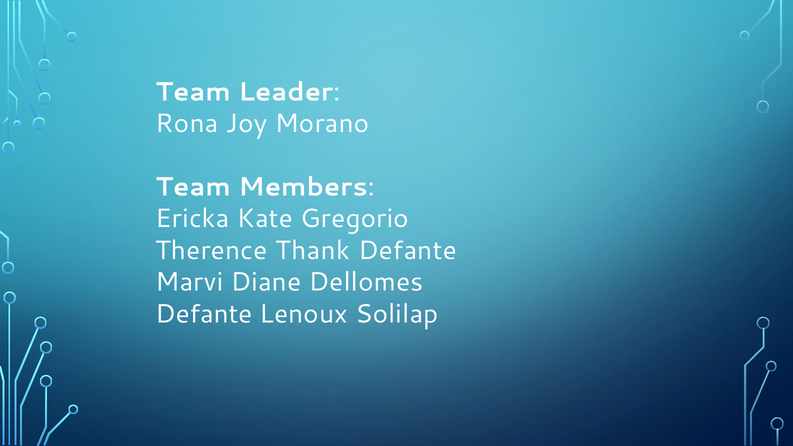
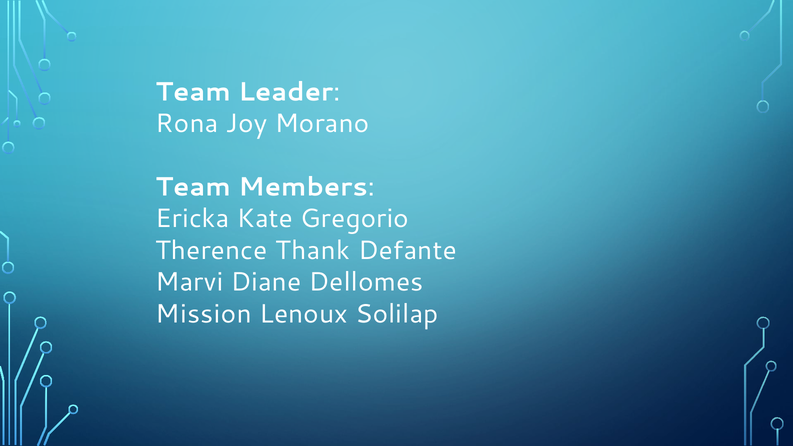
Defante: Defante -> Mission (204, 314)
